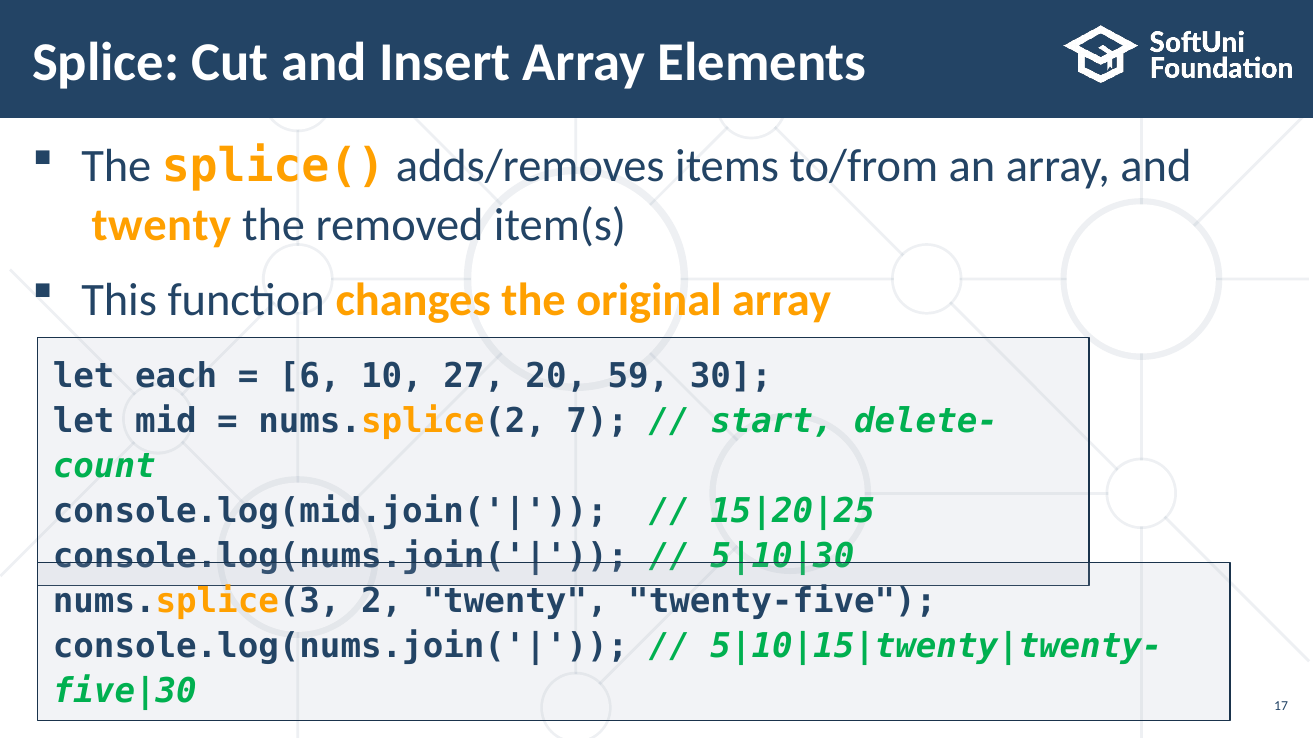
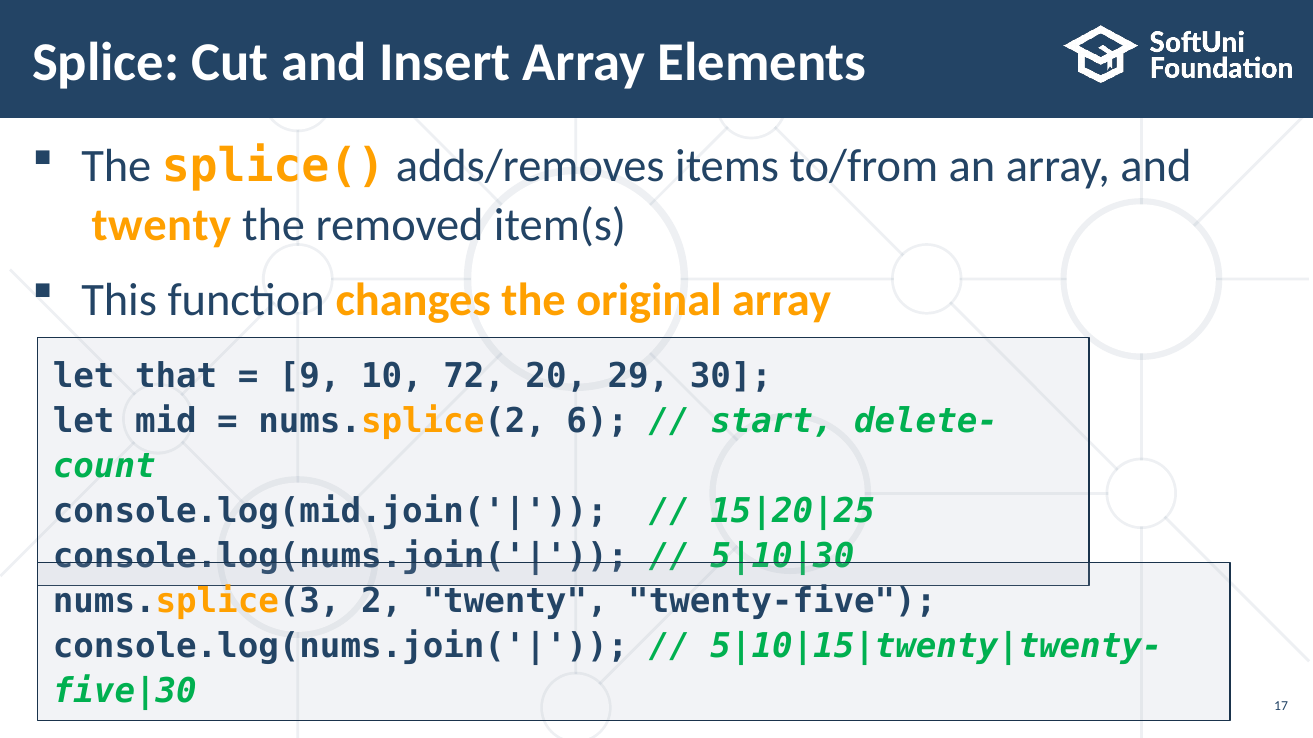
each: each -> that (176, 376)
6: 6 -> 9 (310, 376)
27: 27 -> 72 (474, 376)
59: 59 -> 29 (639, 376)
7: 7 -> 6 (597, 421)
